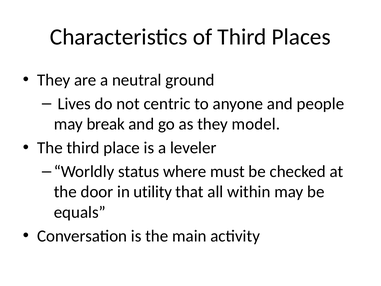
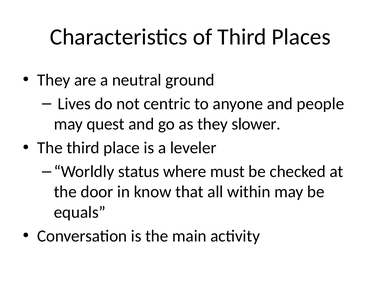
break: break -> quest (106, 124)
model: model -> slower (256, 124)
utility: utility -> know (153, 192)
